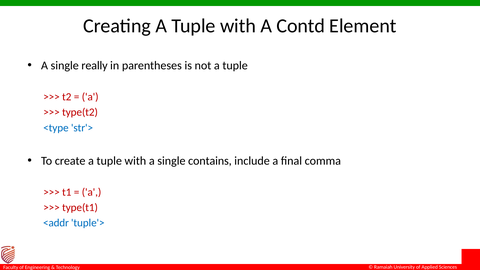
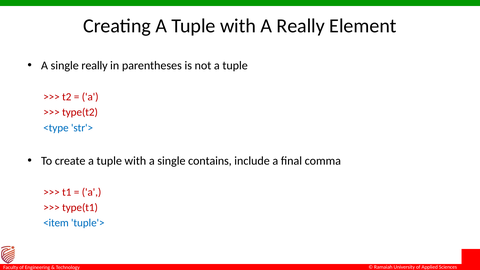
A Contd: Contd -> Really (301, 26)
<addr: <addr -> <item (56, 223)
